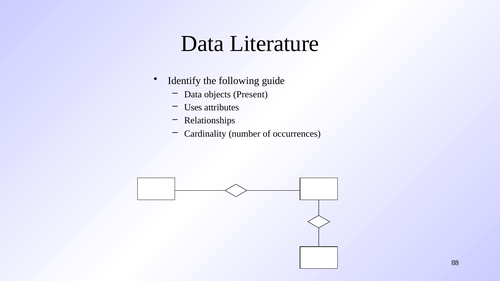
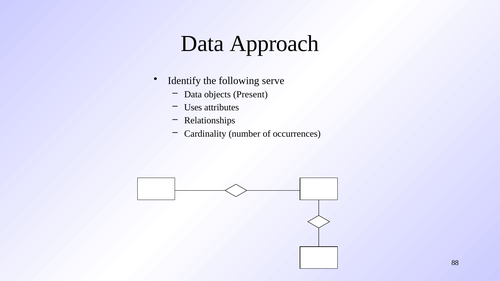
Literature: Literature -> Approach (274, 44)
guide: guide -> serve (273, 81)
